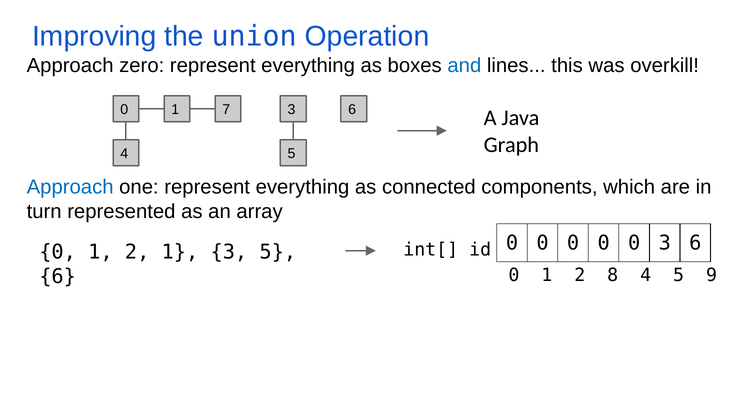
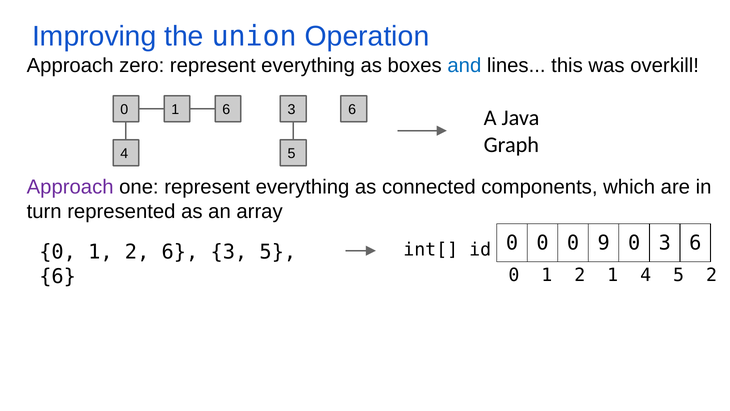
1 7: 7 -> 6 (226, 110)
Approach colour: blue -> purple (70, 187)
0: 0 -> 9 (604, 243)
2 1: 1 -> 6 (180, 252)
2 8: 8 -> 1 (613, 275)
5 9: 9 -> 2 (712, 275)
